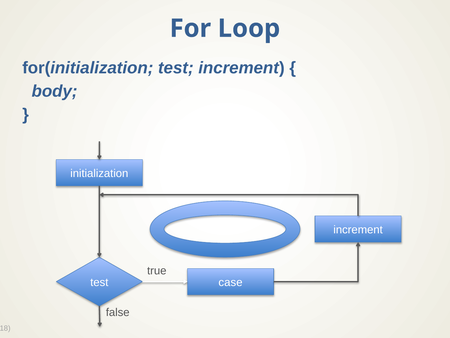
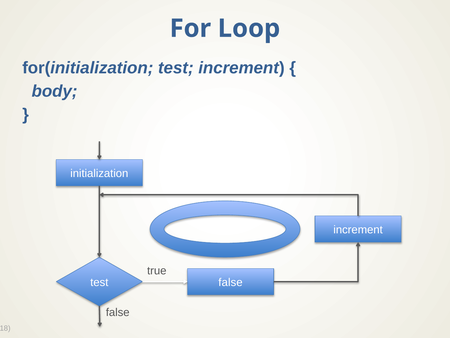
test case: case -> false (231, 282)
